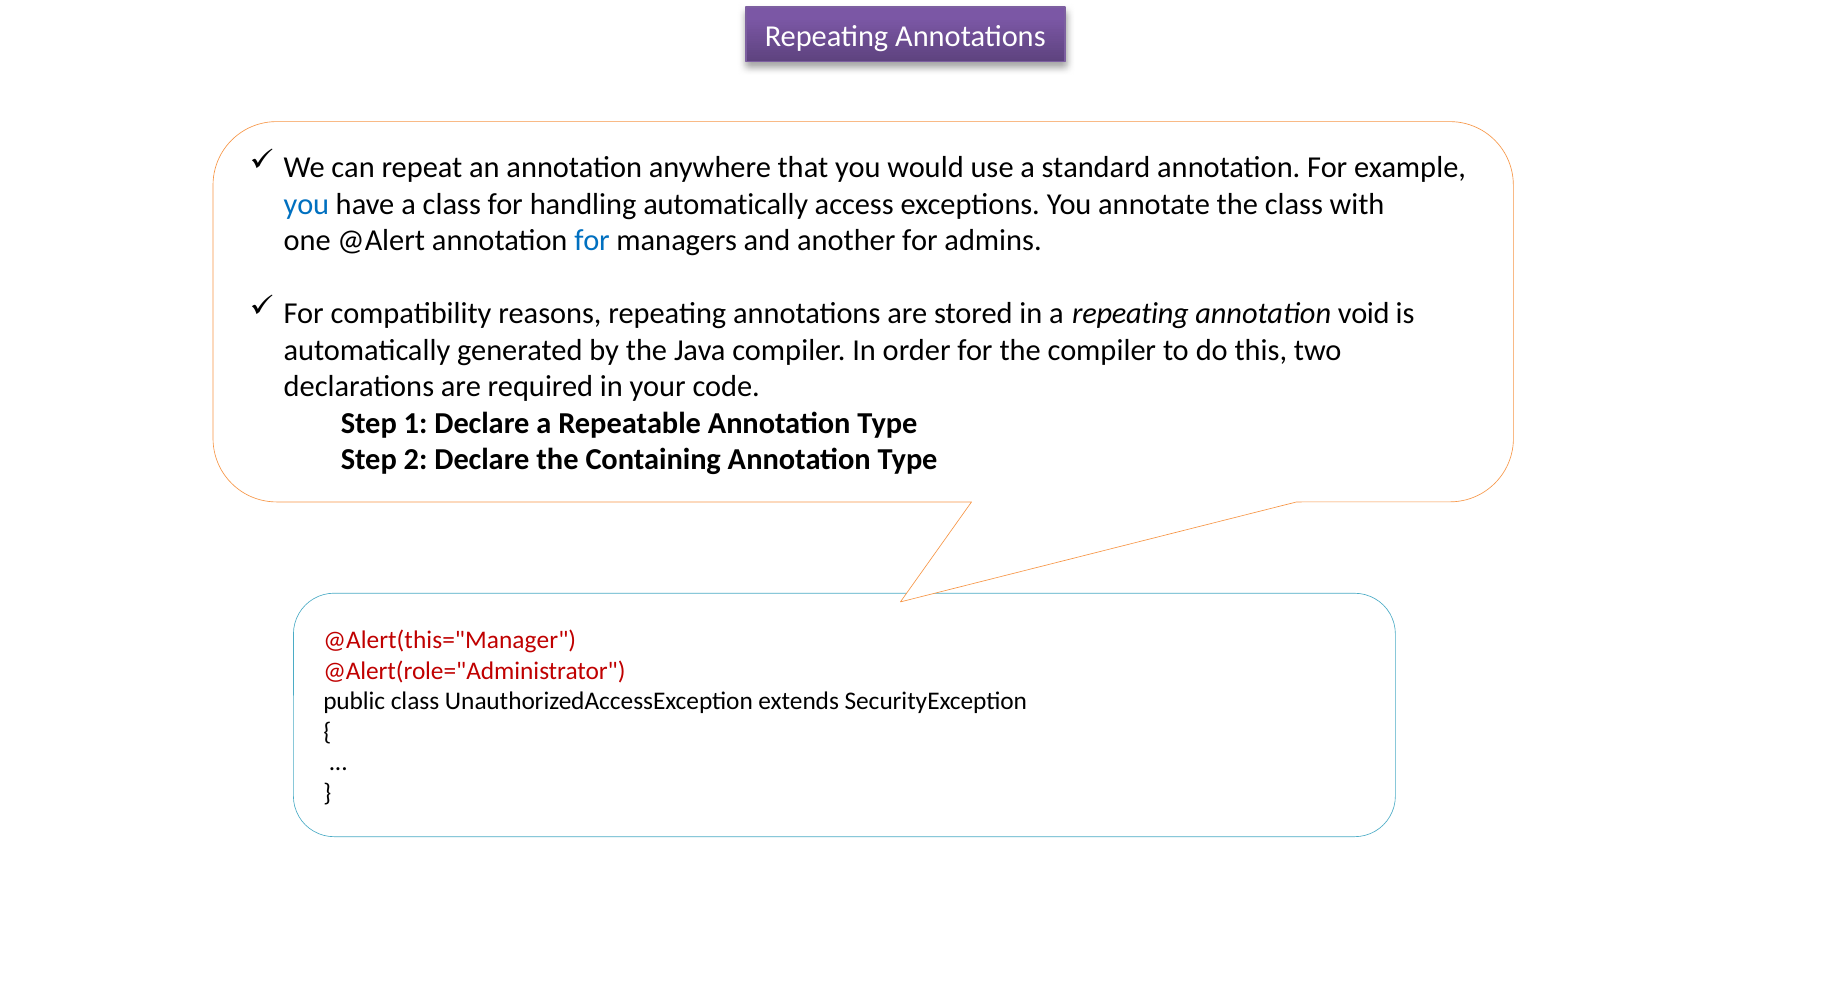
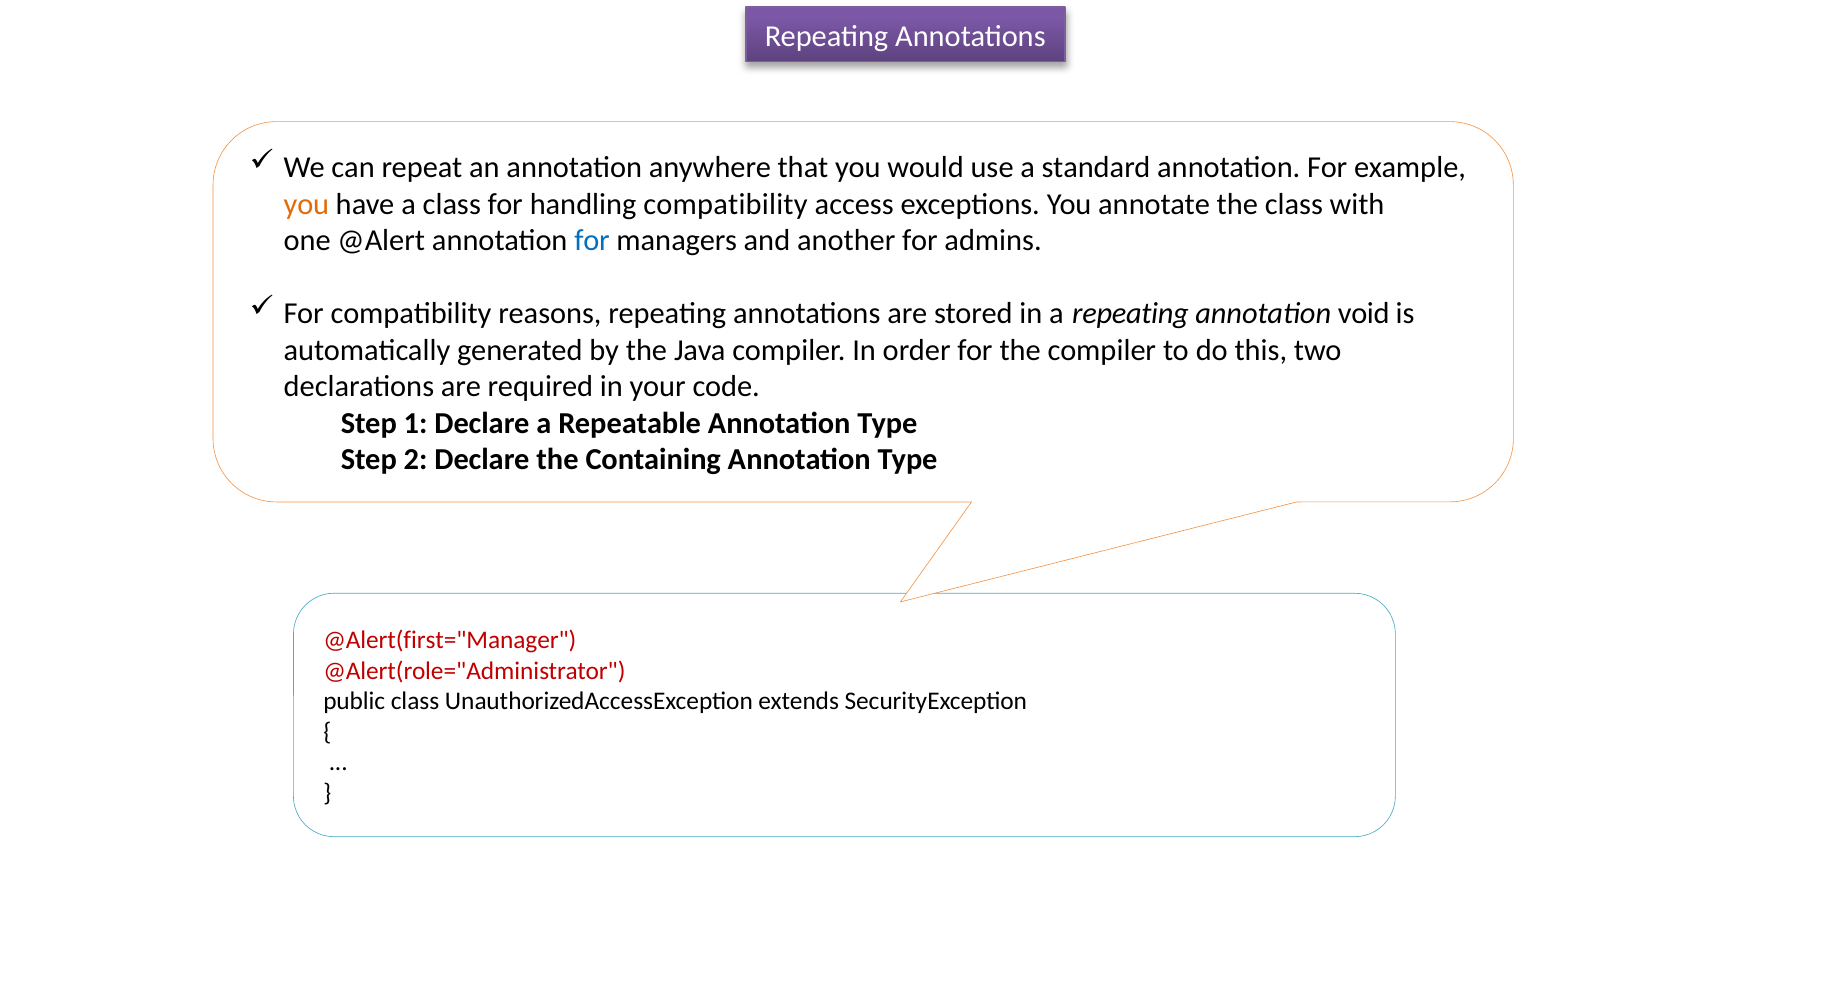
you colour: blue -> orange (306, 204)
handling automatically: automatically -> compatibility (725, 204)
@Alert(this="Manager: @Alert(this="Manager -> @Alert(first="Manager (450, 641)
